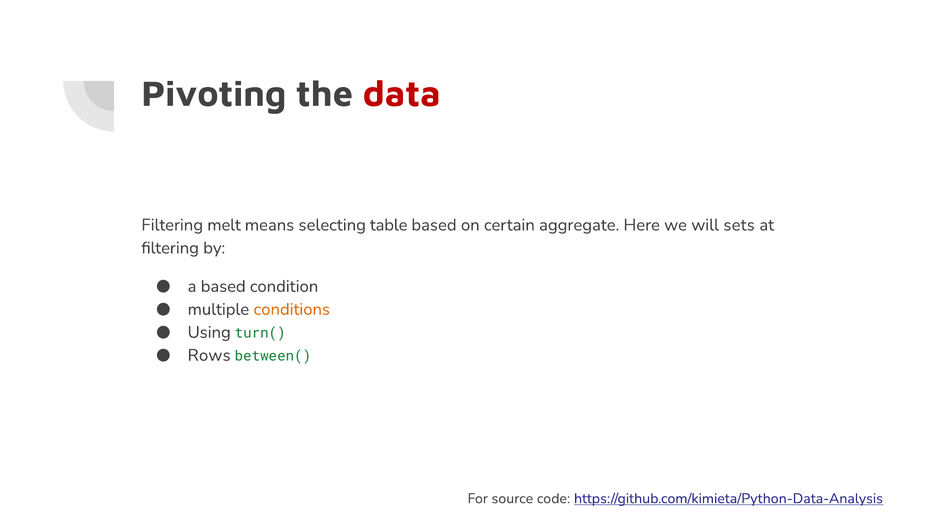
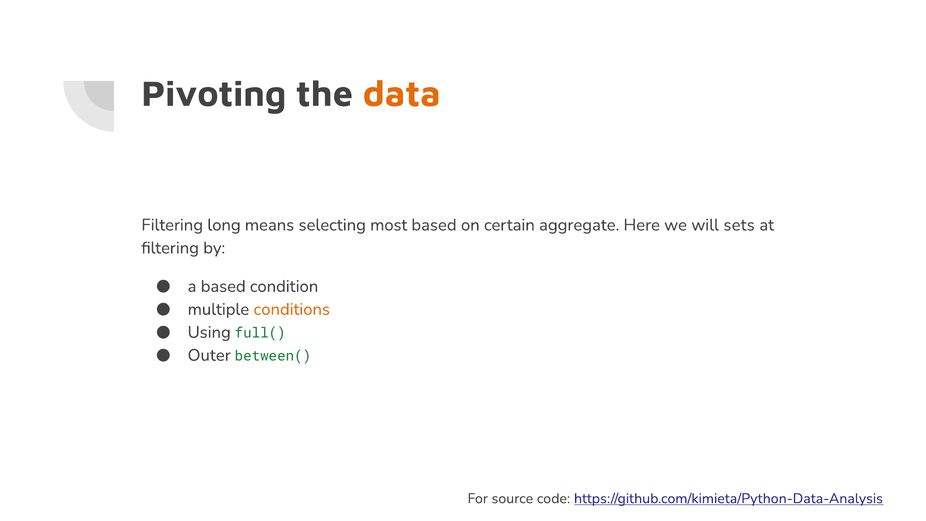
data colour: red -> orange (402, 94)
melt: melt -> long (224, 225)
table: table -> most (389, 225)
turn(: turn( -> full( (260, 333)
Rows: Rows -> Outer (209, 355)
